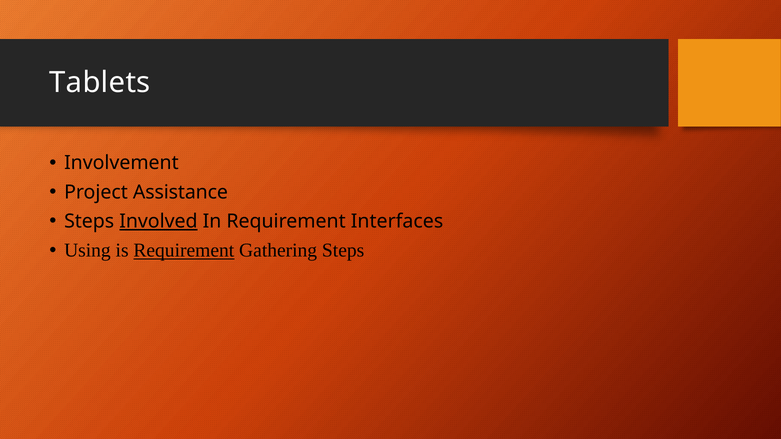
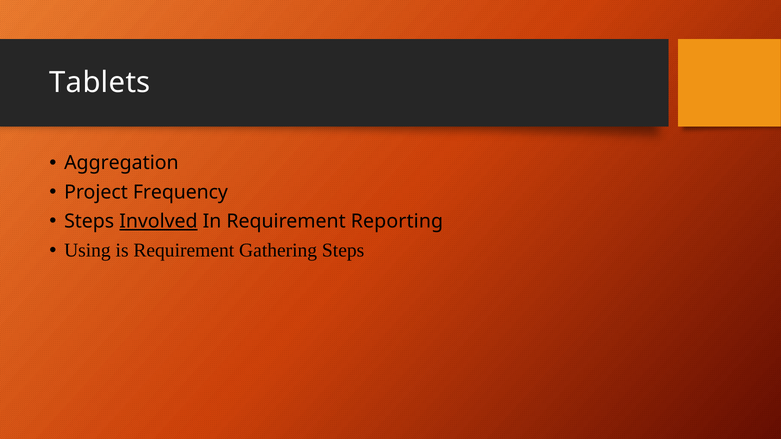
Involvement: Involvement -> Aggregation (121, 163)
Assistance: Assistance -> Frequency (180, 192)
Interfaces: Interfaces -> Reporting (397, 221)
Requirement underline: present -> none (184, 251)
